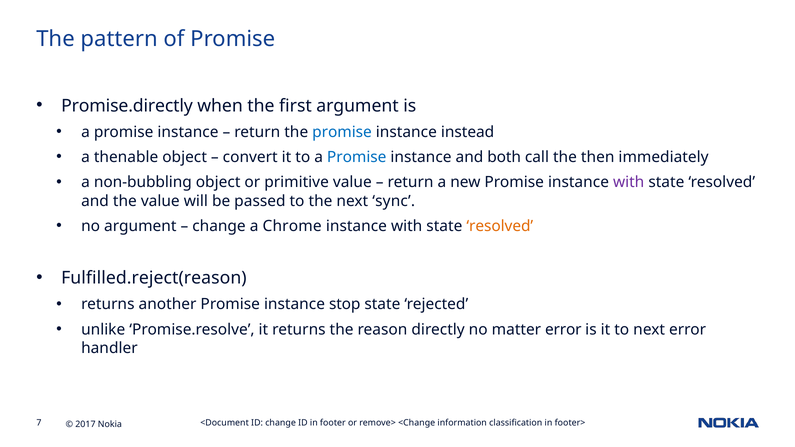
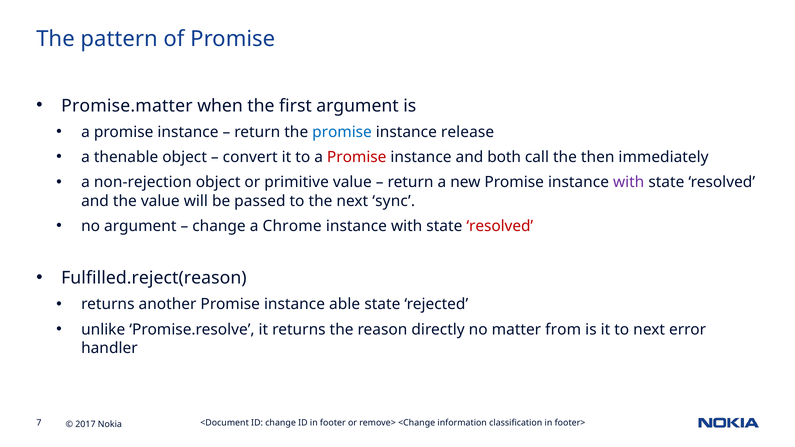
Promise.directly: Promise.directly -> Promise.matter (127, 106)
instead: instead -> release (468, 132)
Promise colour: blue -> red (357, 157)
non-bubbling: non-bubbling -> non-rejection (143, 182)
resolved colour: orange -> red (500, 226)
stop: stop -> able (345, 304)
matter error: error -> from (563, 330)
